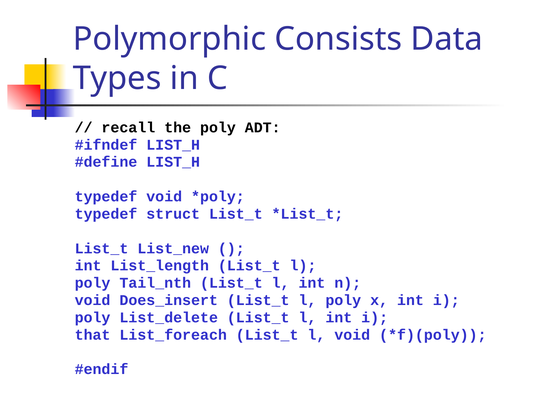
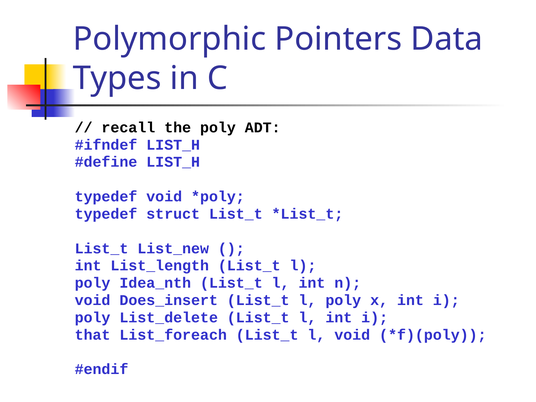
Consists: Consists -> Pointers (338, 39)
Tail_nth: Tail_nth -> Idea_nth (155, 283)
